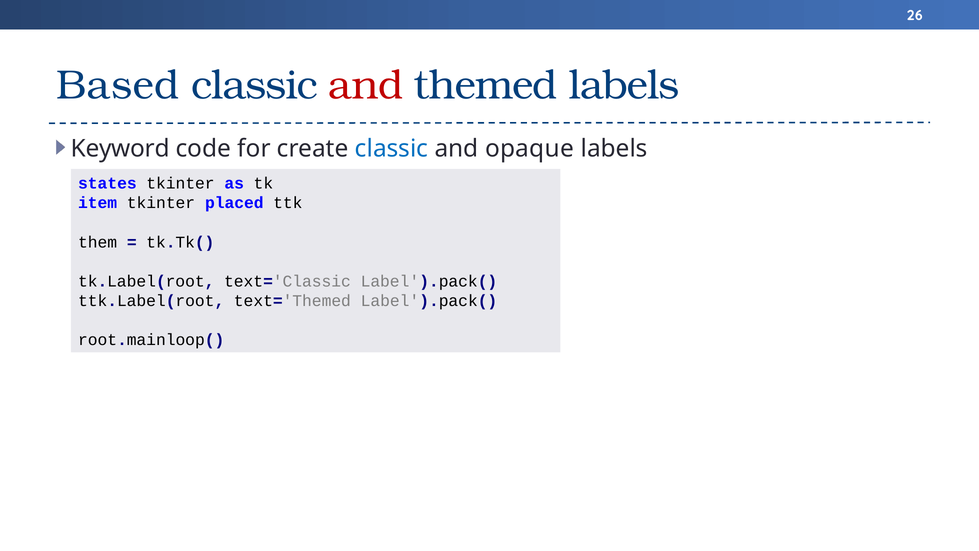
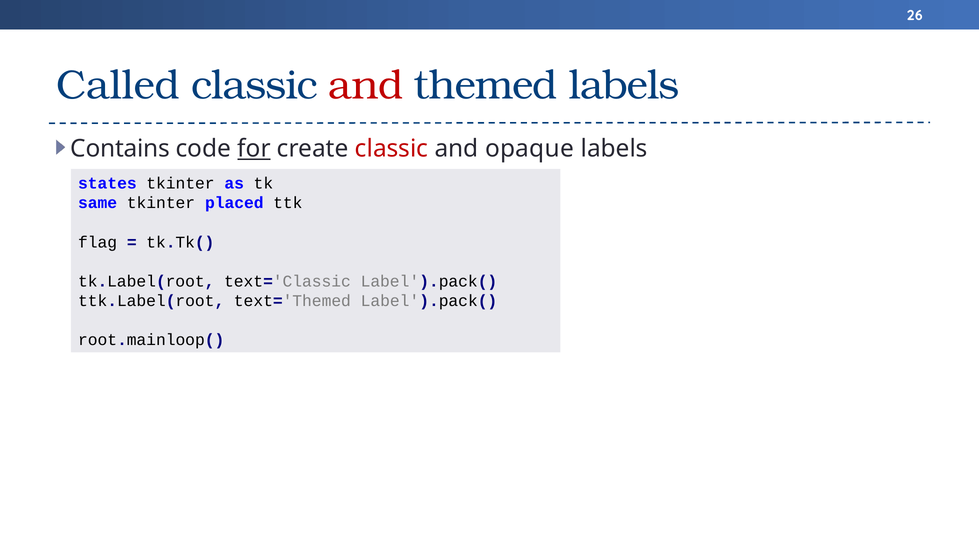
Based: Based -> Called (118, 85)
Keyword: Keyword -> Contains (120, 149)
for underline: none -> present (254, 149)
classic colour: blue -> red (392, 149)
item: item -> same (98, 203)
them: them -> flag (98, 242)
